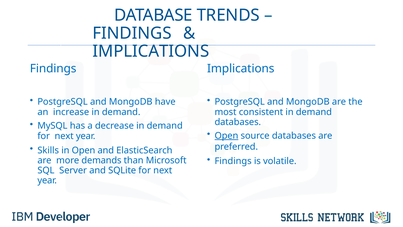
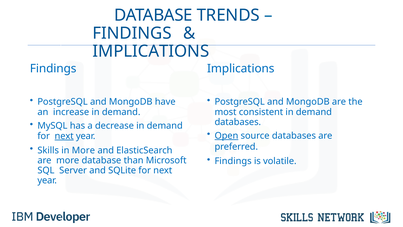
next underline: none -> present (64, 136)
in Open: Open -> More (83, 150)
more demands: demands -> database (101, 160)
